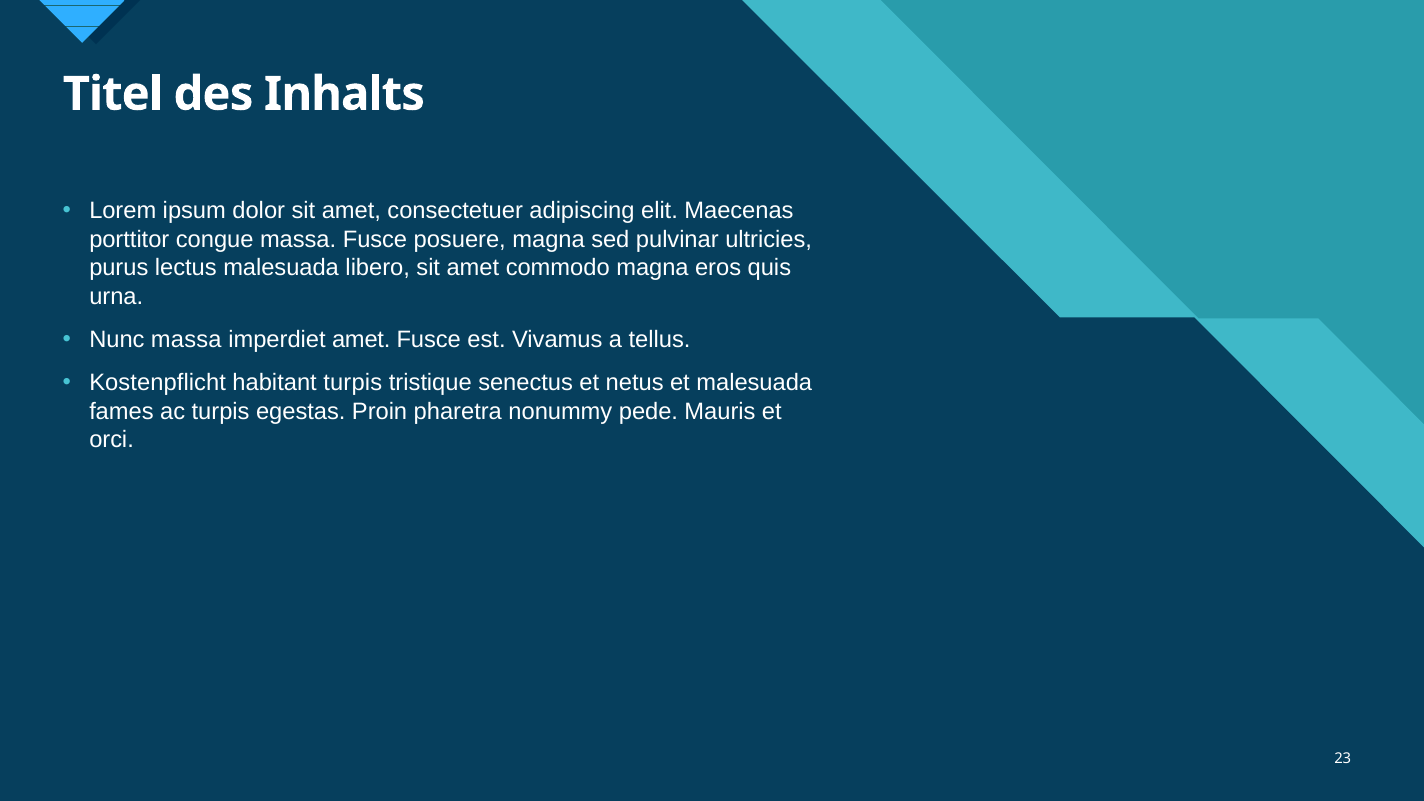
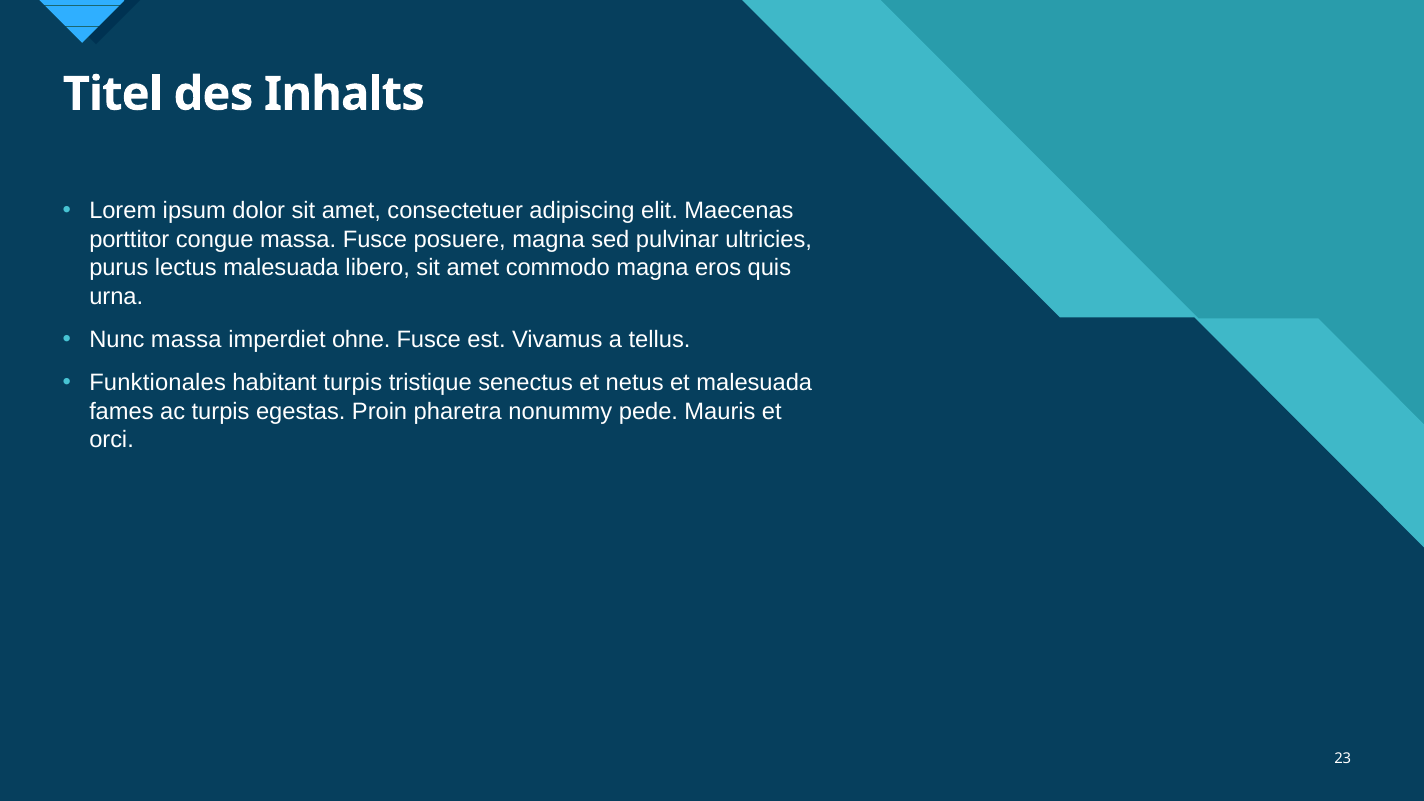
imperdiet amet: amet -> ohne (361, 340)
Kostenpflicht: Kostenpflicht -> Funktionales (158, 383)
